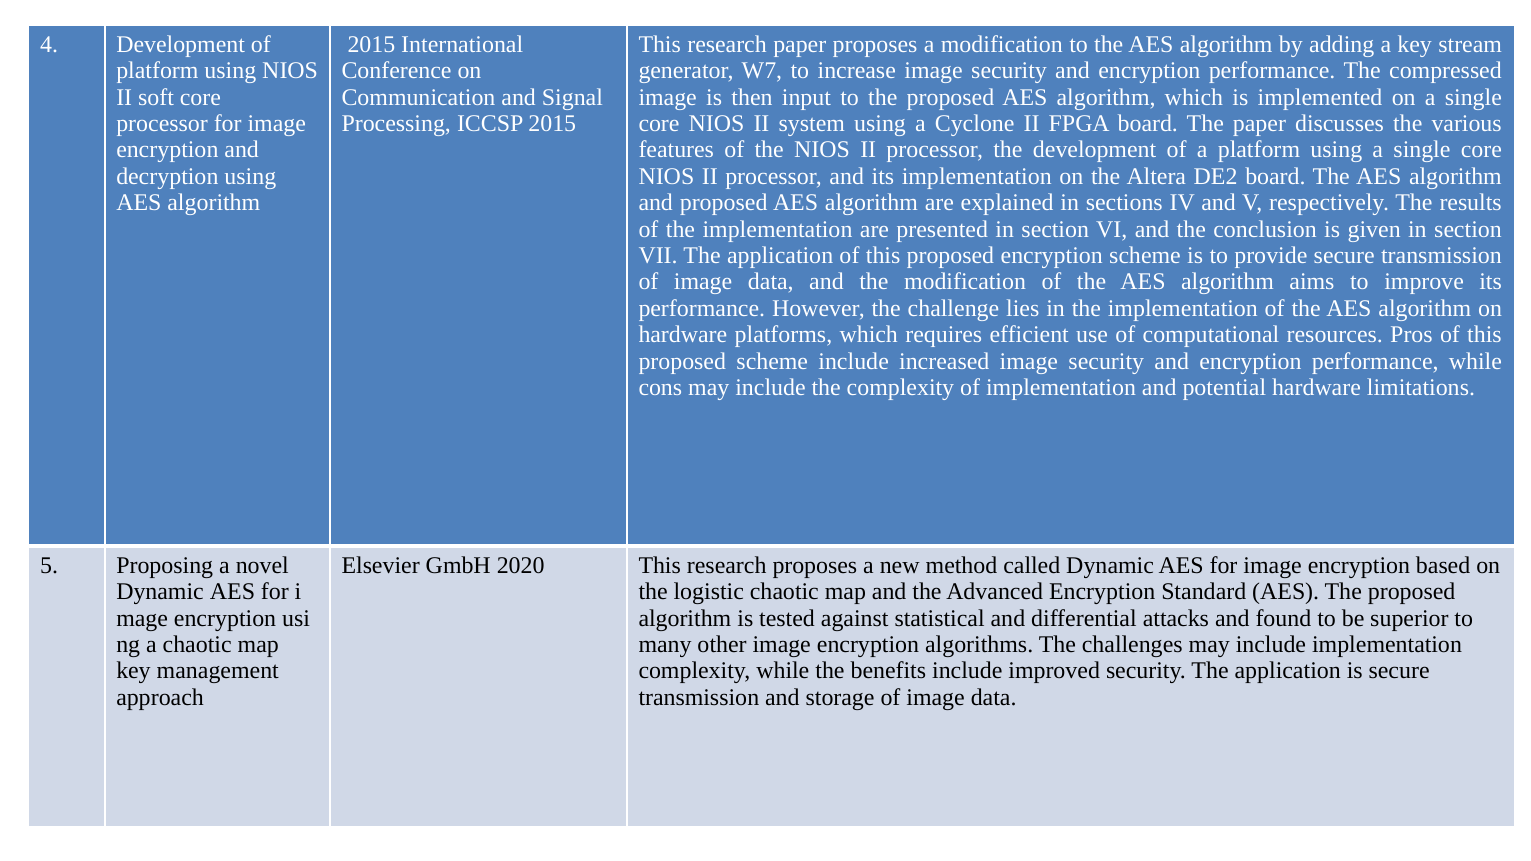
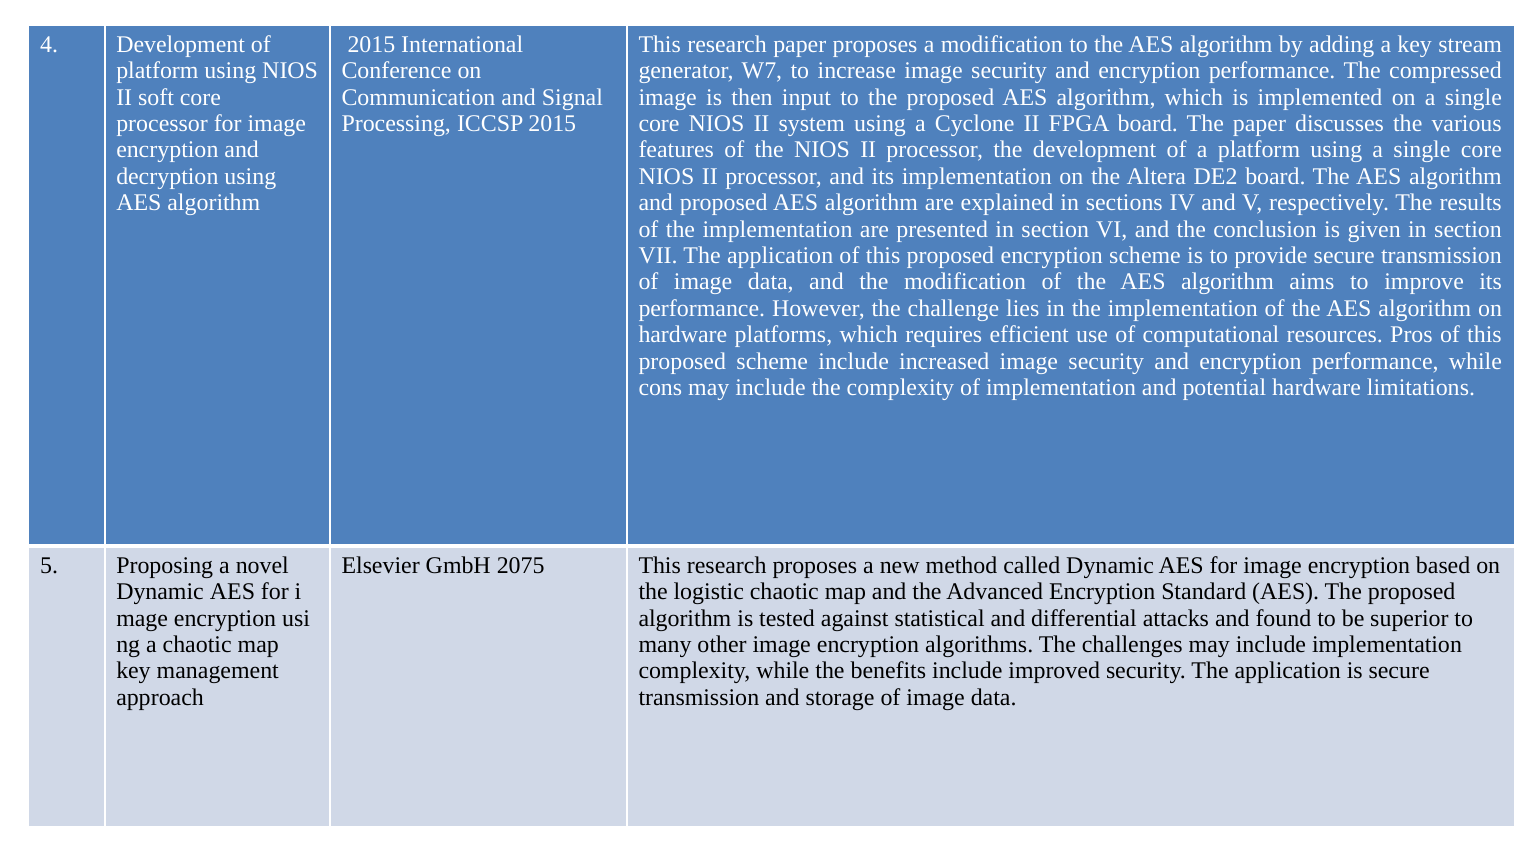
2020: 2020 -> 2075 (521, 566)
